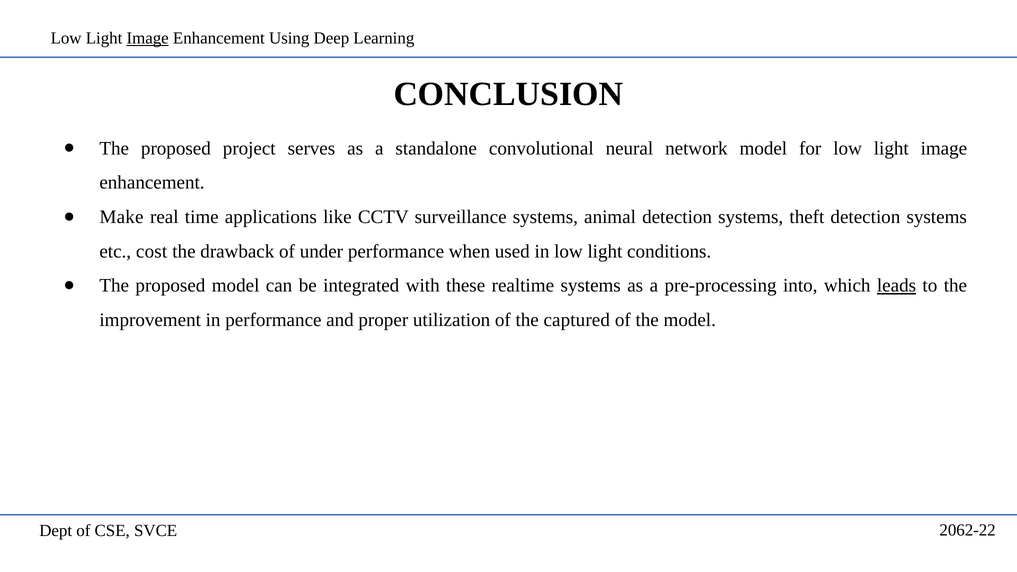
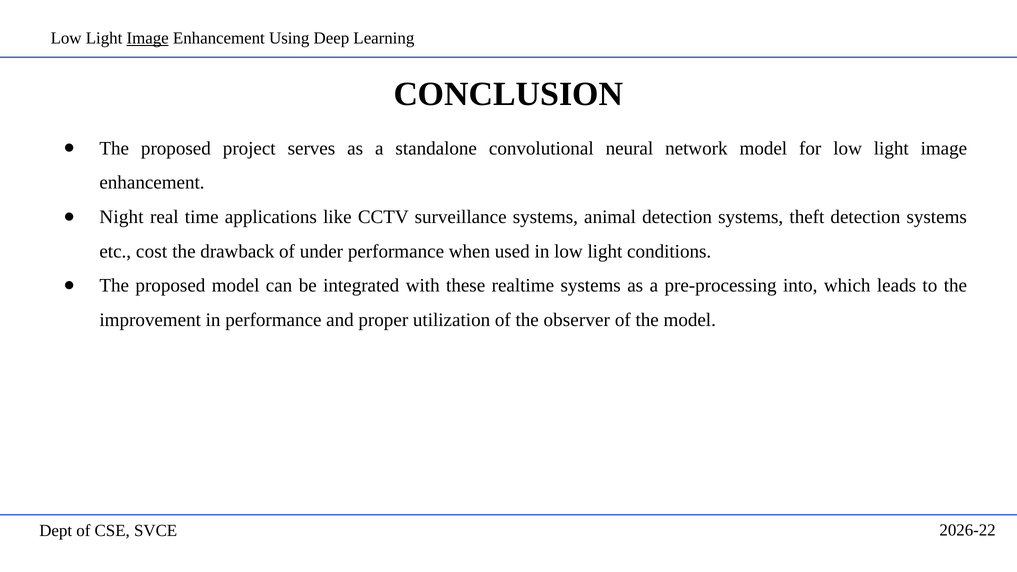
Make: Make -> Night (122, 217)
leads underline: present -> none (897, 286)
captured: captured -> observer (577, 320)
2062-22: 2062-22 -> 2026-22 (968, 530)
